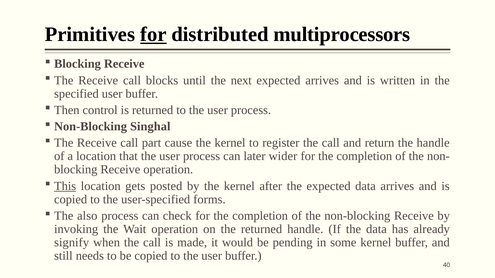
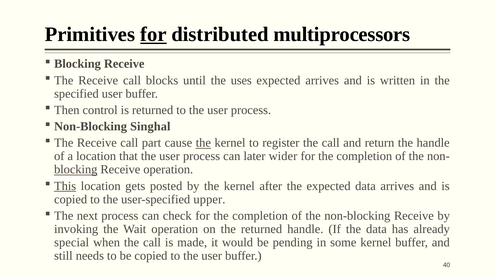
next: next -> uses (241, 80)
the underline: none -> present (203, 143)
blocking underline: none -> present (76, 170)
forms: forms -> upper (209, 200)
also: also -> next (87, 216)
signify: signify -> special (72, 243)
